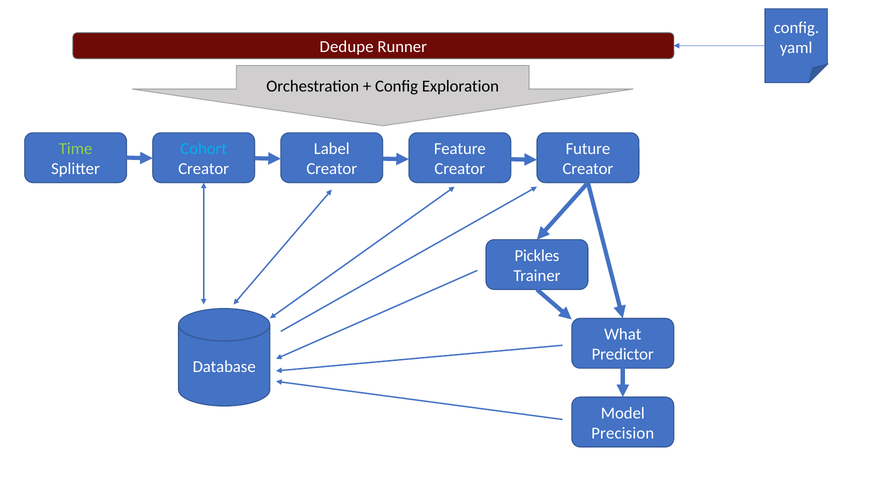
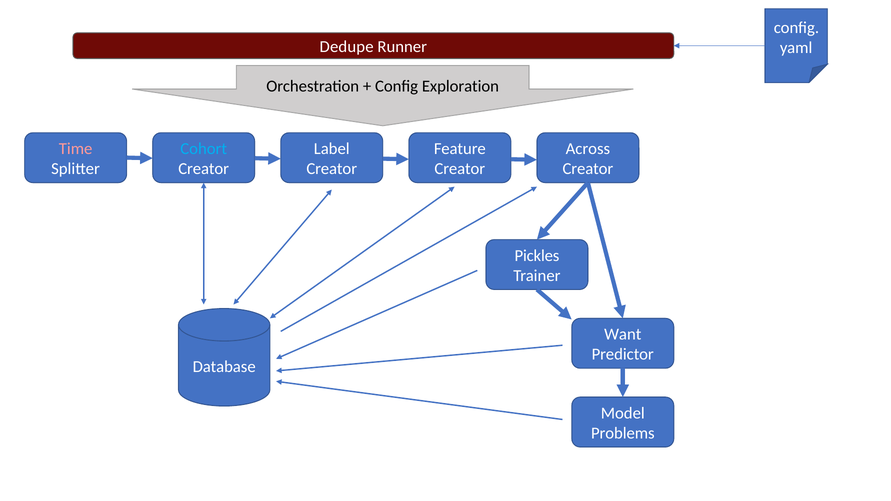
Time colour: light green -> pink (76, 149)
Future: Future -> Across (588, 149)
What: What -> Want (623, 335)
Precision: Precision -> Problems (623, 433)
